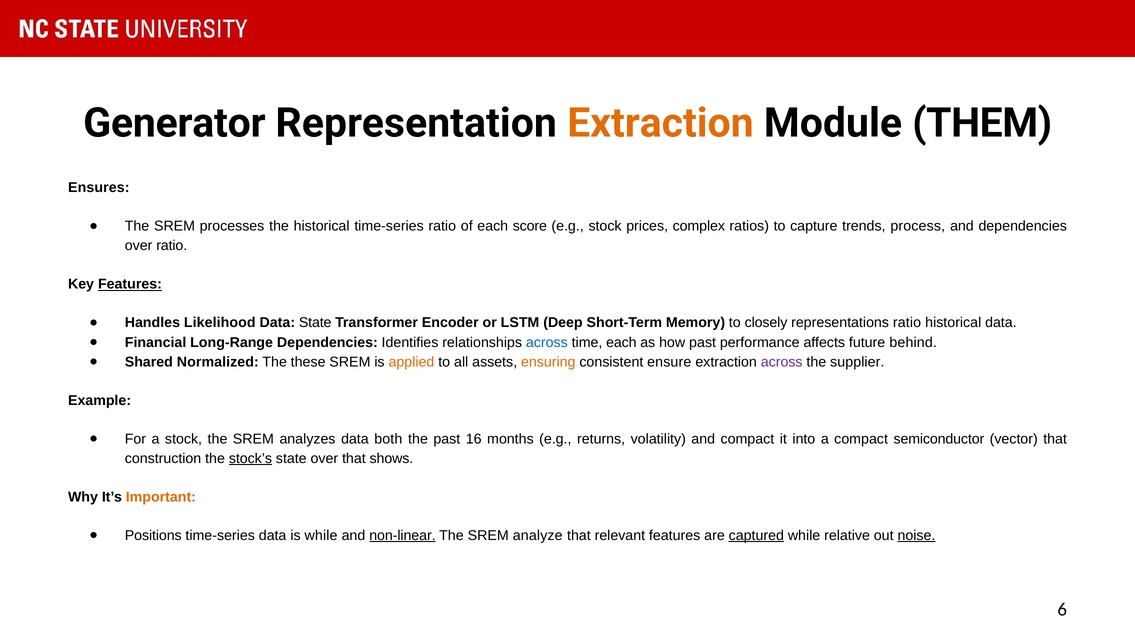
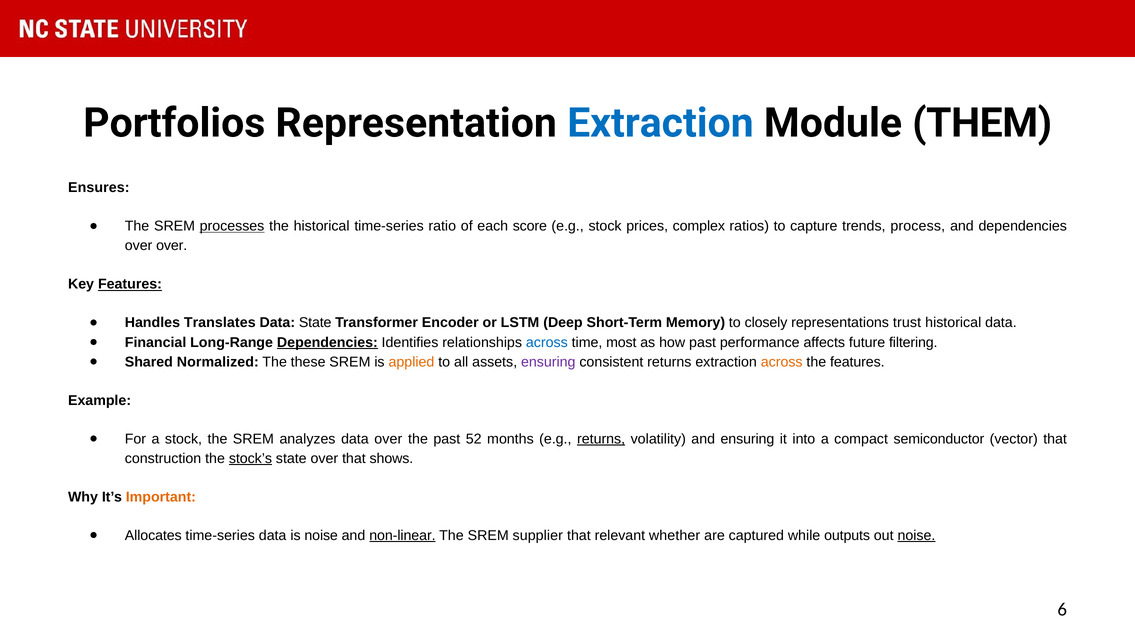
Generator: Generator -> Portfolios (174, 123)
Extraction colour: orange -> blue (660, 123)
processes underline: none -> present (232, 226)
over ratio: ratio -> over (172, 246)
Likelihood: Likelihood -> Translates (220, 323)
representations ratio: ratio -> trust (907, 323)
Dependencies underline: none -> present (327, 343)
time each: each -> most (621, 343)
behind: behind -> filtering (913, 343)
ensuring colour: orange -> purple (548, 362)
consistent ensure: ensure -> returns (669, 362)
across colour: purple -> orange (782, 362)
the supplier: supplier -> features (857, 362)
data both: both -> over (388, 439)
16: 16 -> 52 (474, 439)
returns underline: none -> present (601, 439)
and compact: compact -> ensuring (747, 439)
Positions: Positions -> Allocates (153, 536)
is while: while -> noise (321, 536)
analyze: analyze -> supplier (538, 536)
relevant features: features -> whether (675, 536)
captured underline: present -> none (756, 536)
relative: relative -> outputs (847, 536)
